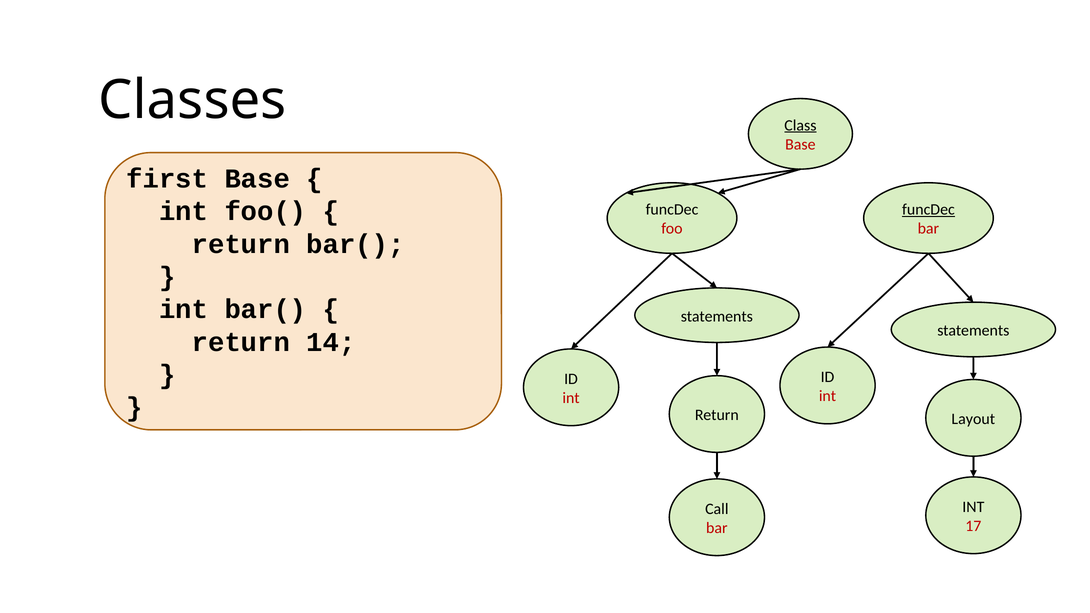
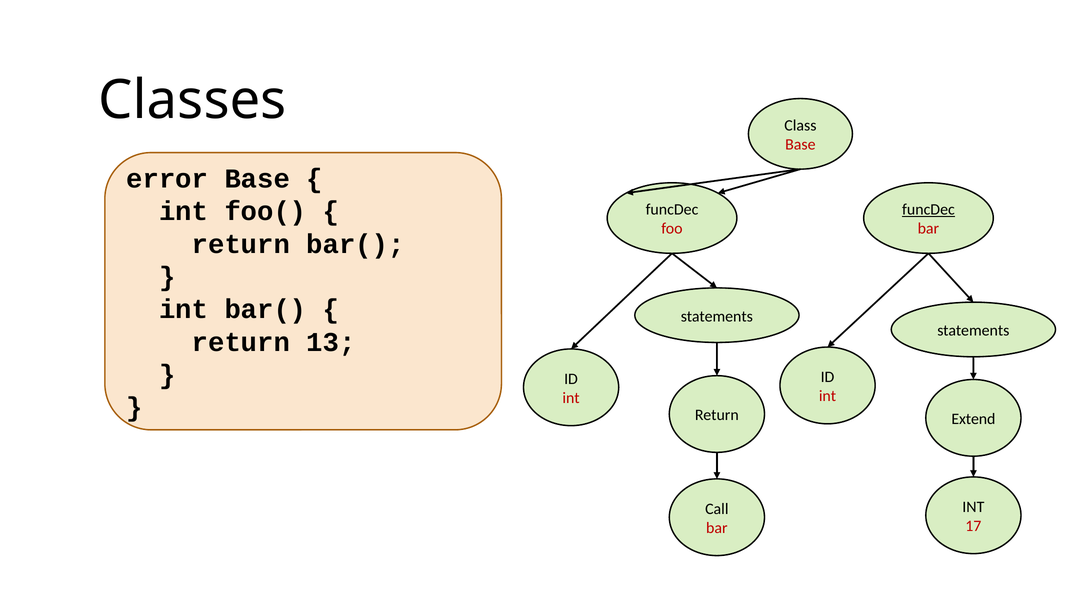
Class underline: present -> none (800, 125)
first: first -> error (167, 179)
14: 14 -> 13 (331, 342)
Layout: Layout -> Extend (973, 419)
